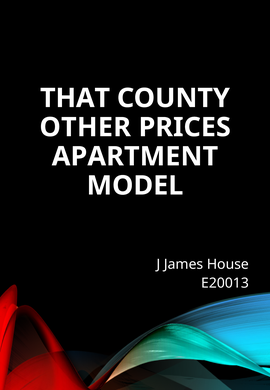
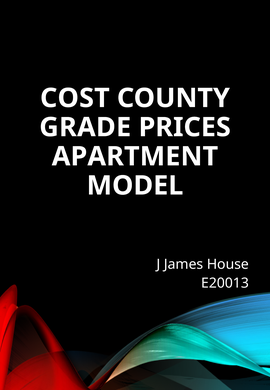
THAT: THAT -> COST (75, 98)
OTHER: OTHER -> GRADE (85, 127)
